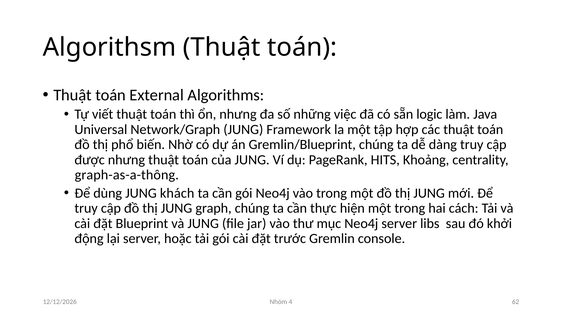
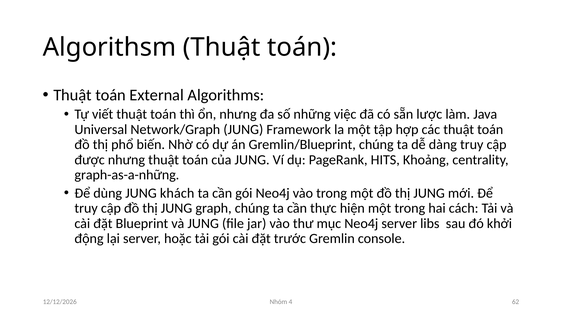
logic: logic -> lược (429, 114)
graph-as-a-thông: graph-as-a-thông -> graph-as-a-những (127, 175)
